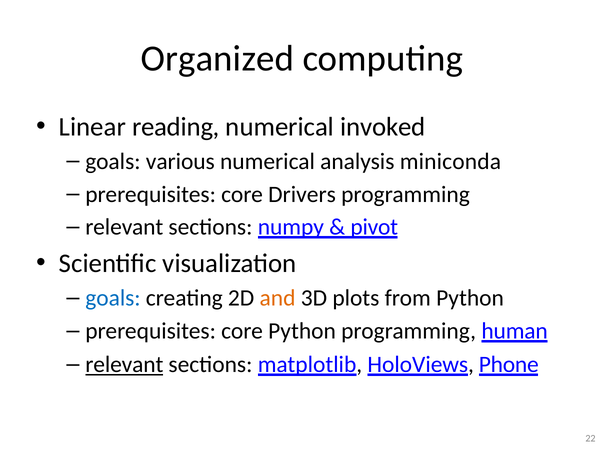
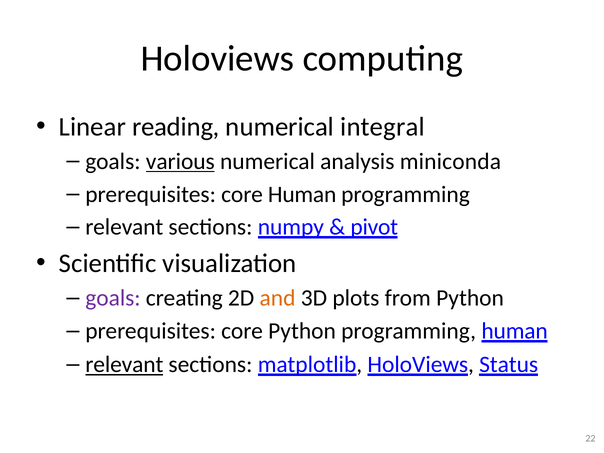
Organized: Organized -> Holoviews (217, 58)
invoked: invoked -> integral (383, 127)
various underline: none -> present (180, 161)
core Drivers: Drivers -> Human (302, 194)
goals colour: blue -> purple (113, 298)
Phone: Phone -> Status (509, 365)
